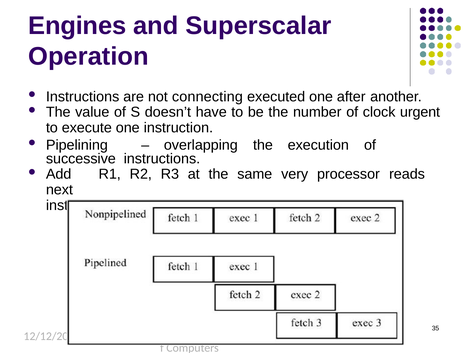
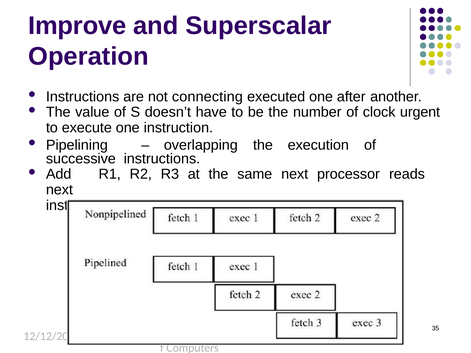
Engines: Engines -> Improve (77, 26)
same very: very -> next (295, 174)
